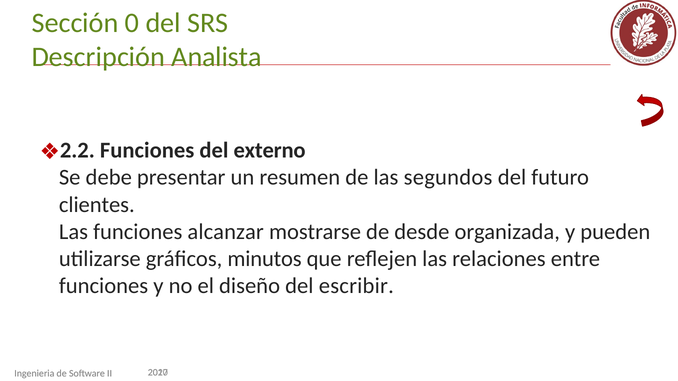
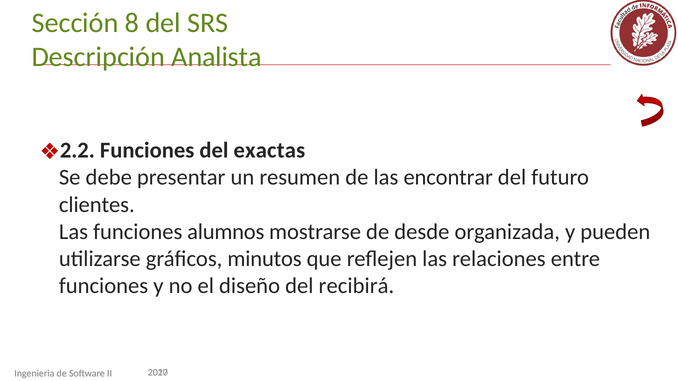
0: 0 -> 8 (132, 23)
externo: externo -> exactas (269, 151)
segundos: segundos -> encontrar (448, 178)
alcanzar: alcanzar -> alumnos (226, 232)
escribir: escribir -> recibirá (356, 286)
